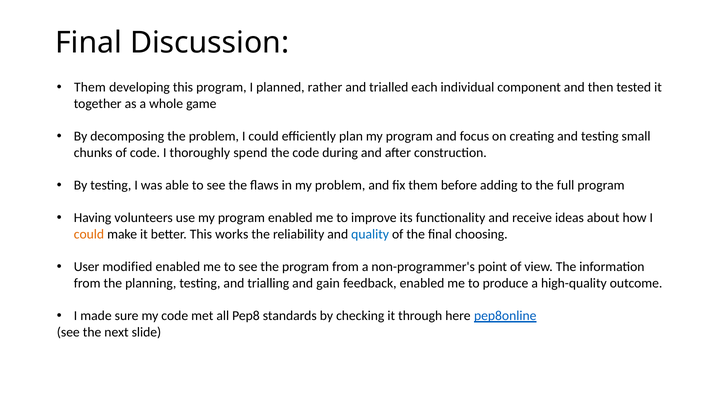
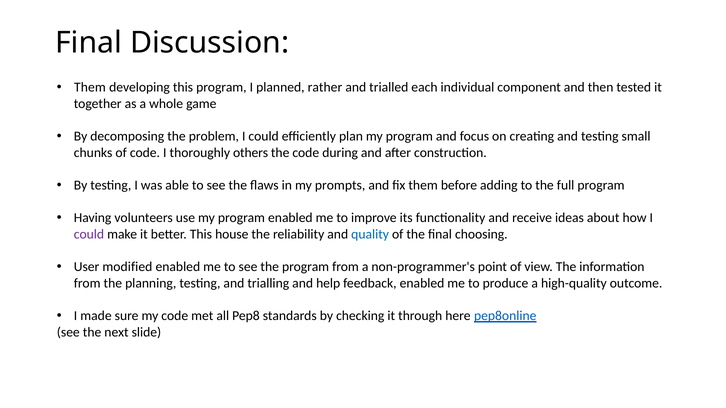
spend: spend -> others (251, 153)
my problem: problem -> prompts (340, 185)
could colour: orange -> purple (89, 234)
works: works -> house (232, 234)
gain: gain -> help (328, 283)
